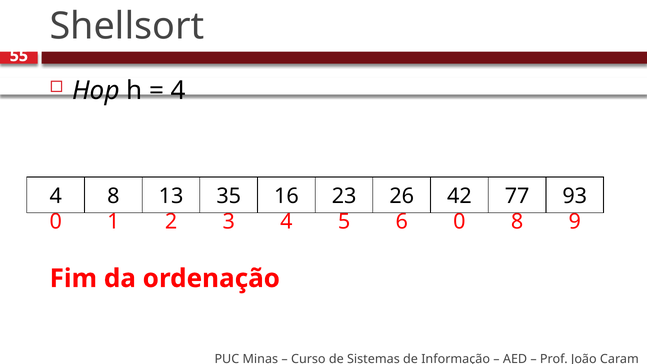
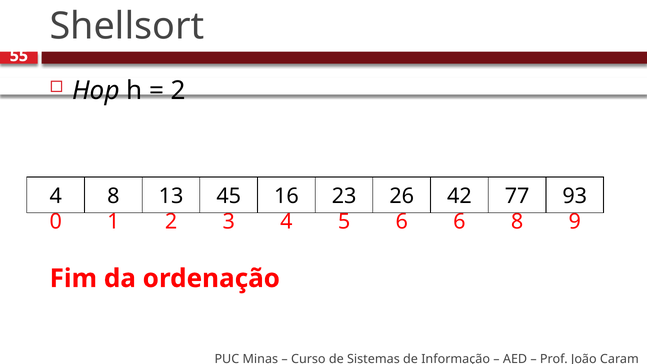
4: 4 -> 2 (178, 91)
35: 35 -> 45 (229, 196)
6 0: 0 -> 6 (459, 222)
